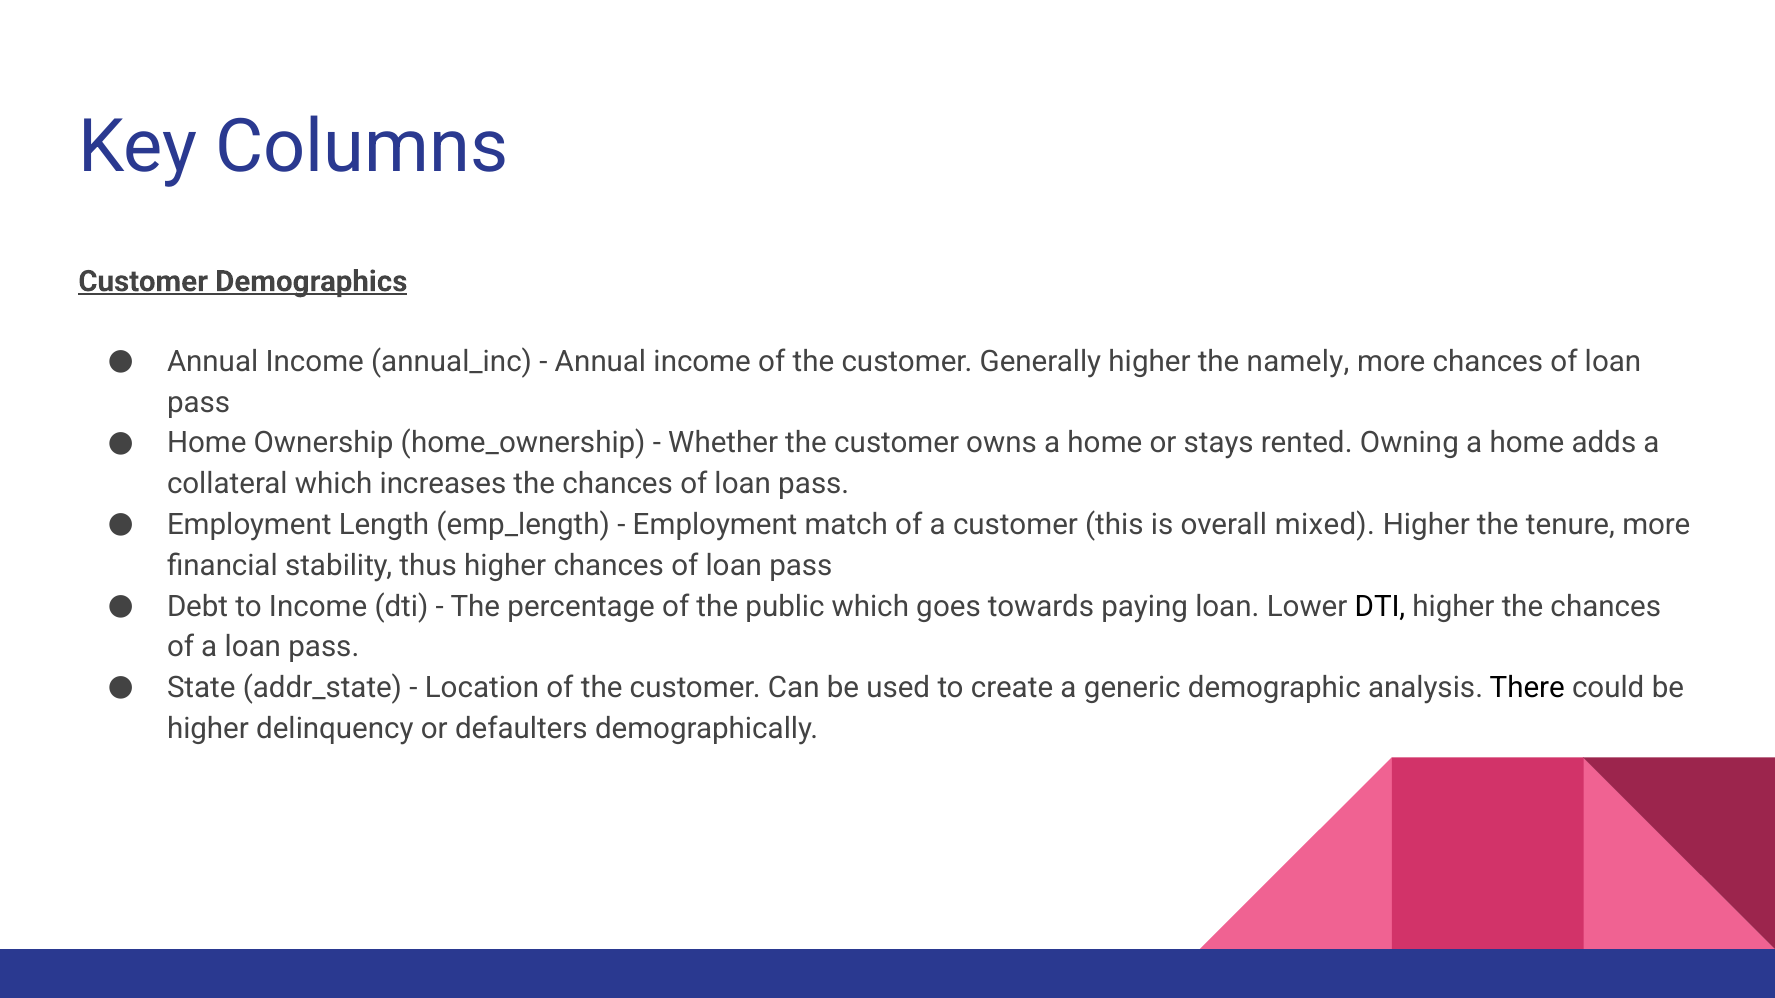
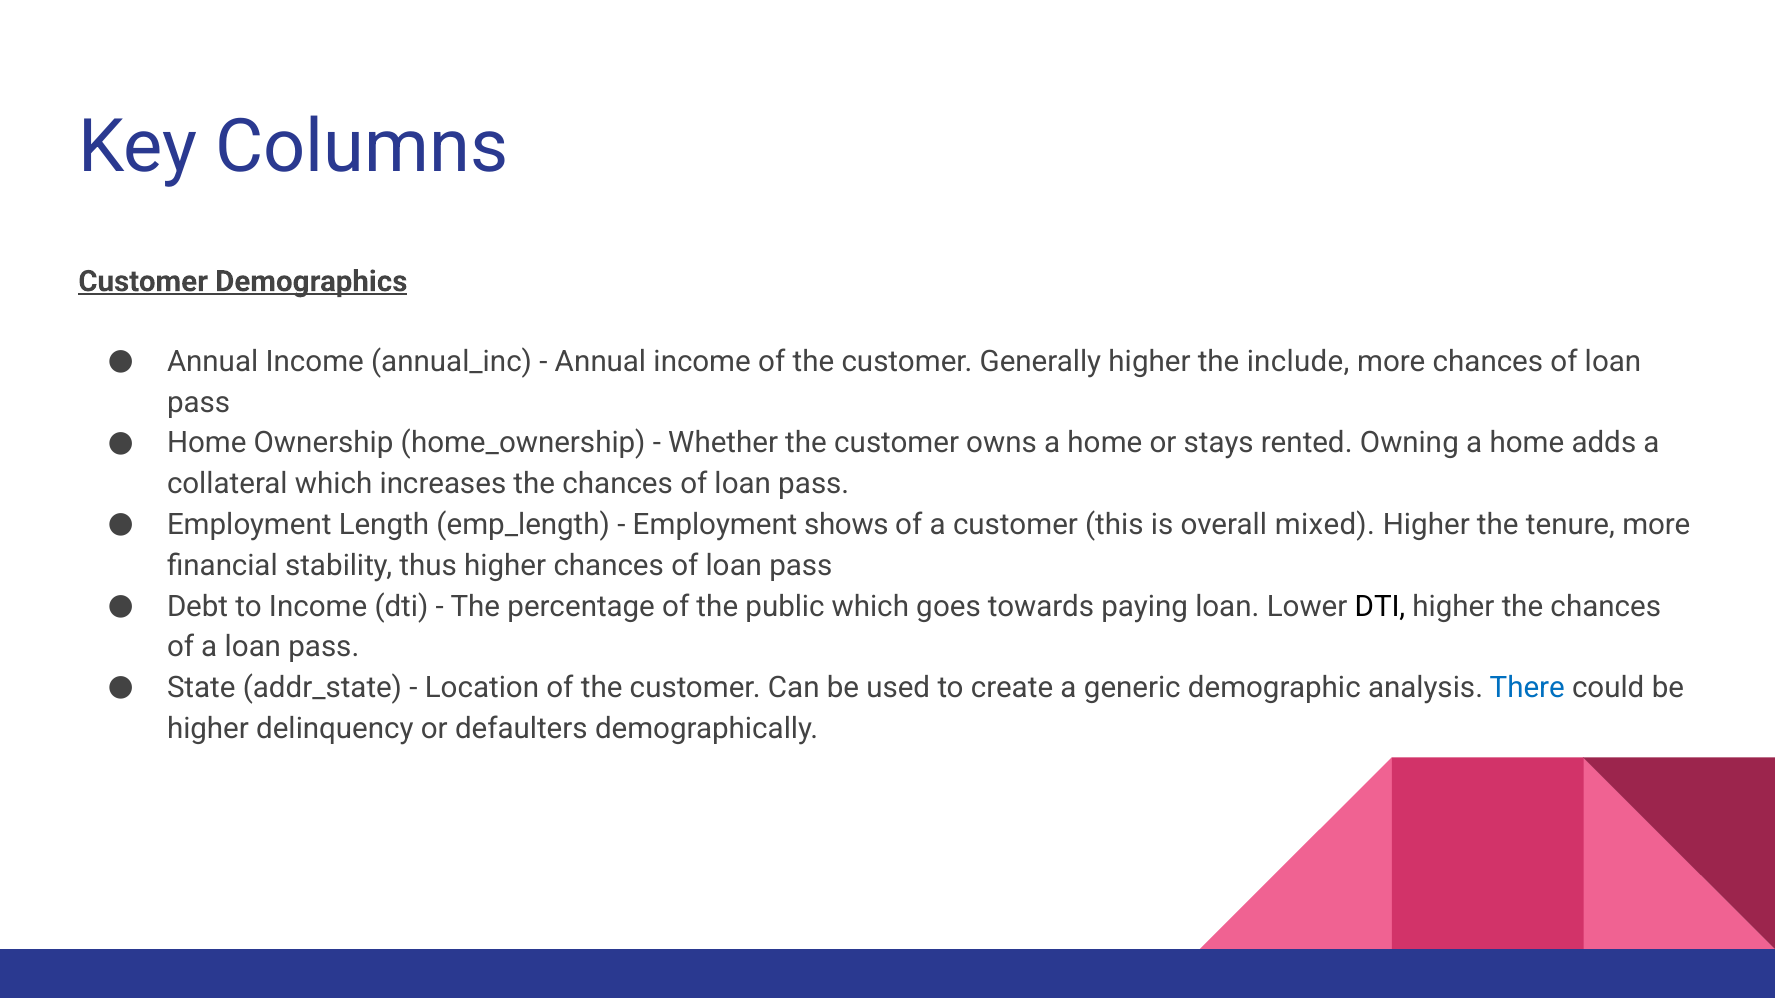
namely: namely -> include (1298, 362)
match: match -> shows (846, 525)
There colour: black -> blue (1527, 688)
